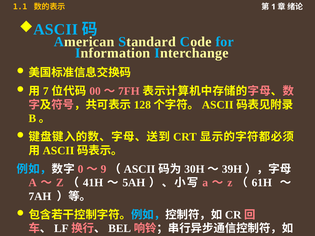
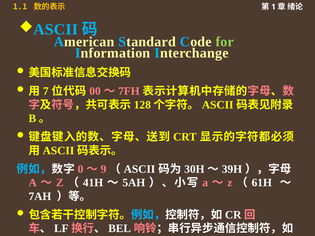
for colour: light blue -> light green (225, 42)
